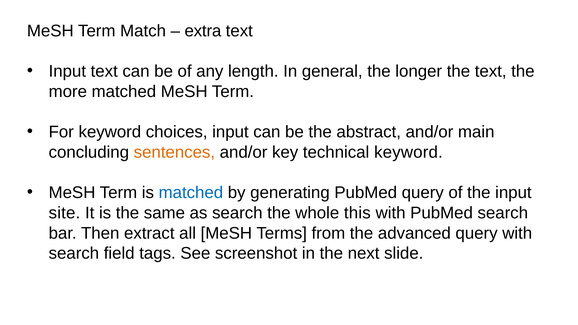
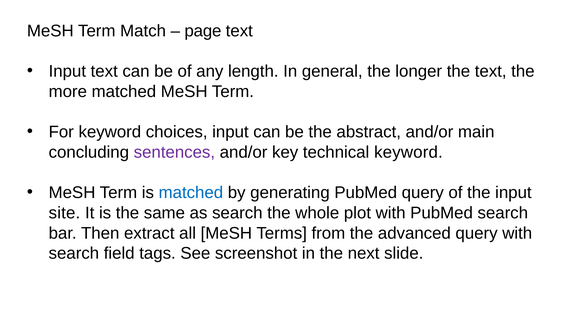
extra: extra -> page (203, 31)
sentences colour: orange -> purple (174, 152)
this: this -> plot (357, 213)
